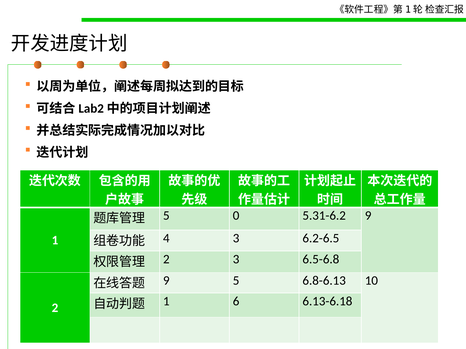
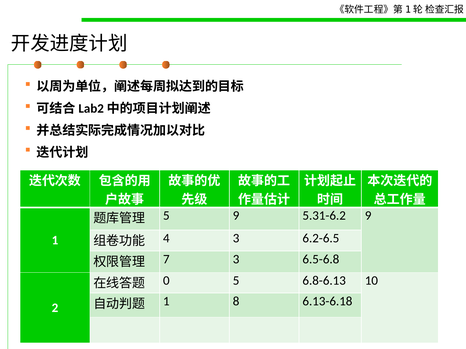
5 0: 0 -> 9 (236, 216)
2: 2 -> 7 (166, 259)
9: 9 -> 0 (166, 281)
6: 6 -> 8 (236, 302)
